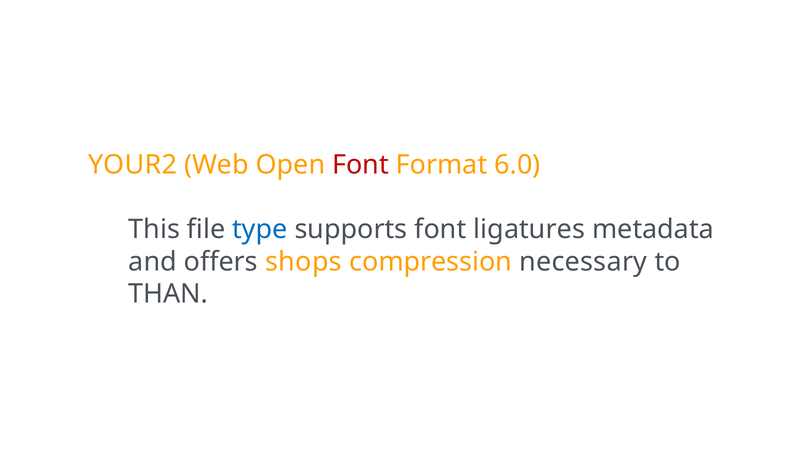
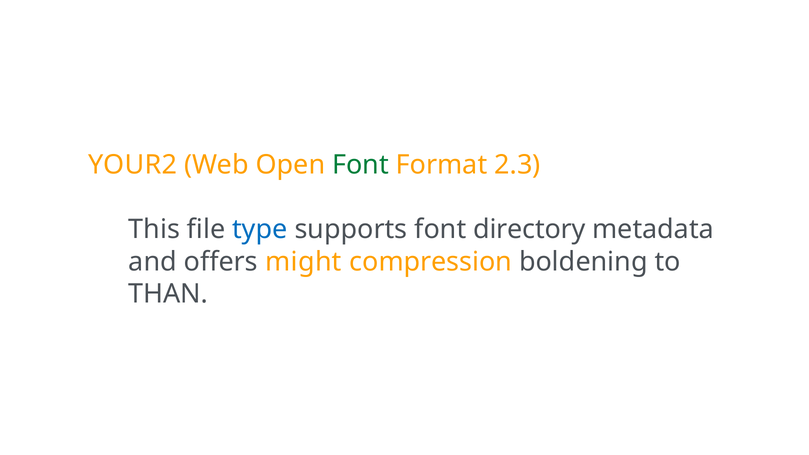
Font colour: red -> green (361, 165)
6.0: 6.0 -> 2.3 (517, 165)
ligatures: ligatures -> directory (529, 229)
shops: shops -> might (304, 262)
necessary: necessary -> boldening (583, 262)
